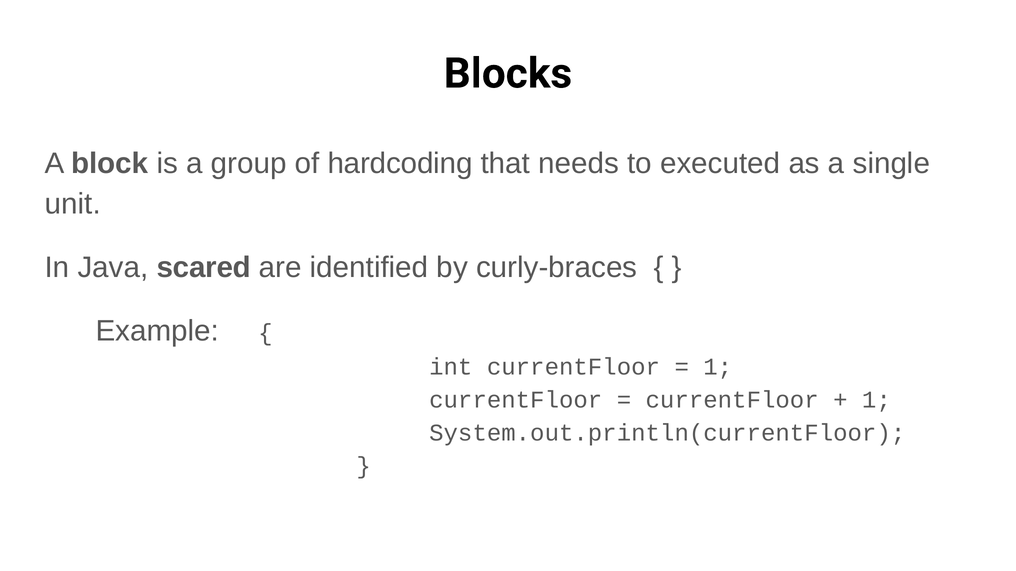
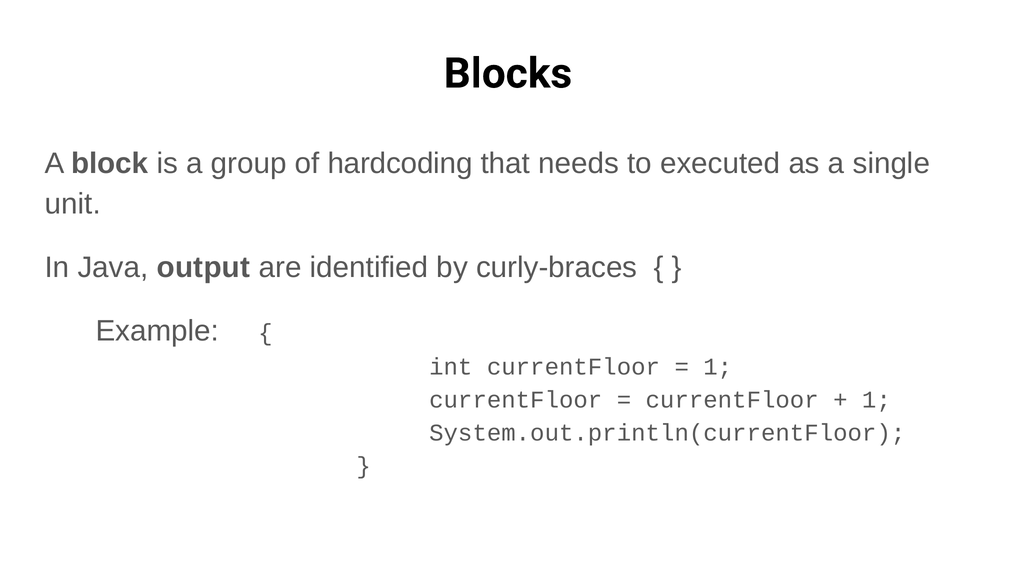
scared: scared -> output (203, 268)
